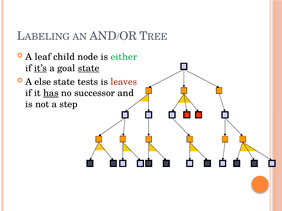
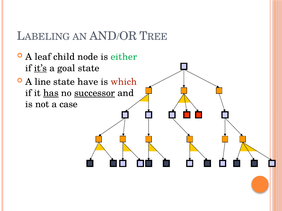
state underline: present -> none (89, 68)
else: else -> line (43, 82)
tests: tests -> have (88, 82)
leaves: leaves -> which (124, 82)
successor underline: none -> present (95, 93)
step: step -> case (69, 105)
